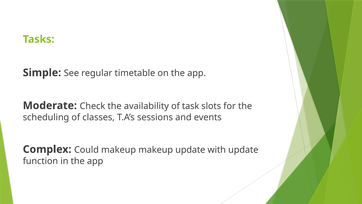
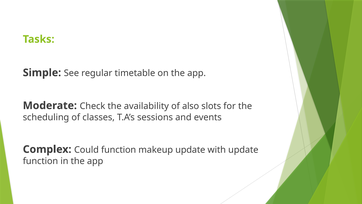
task: task -> also (191, 106)
Could makeup: makeup -> function (119, 150)
